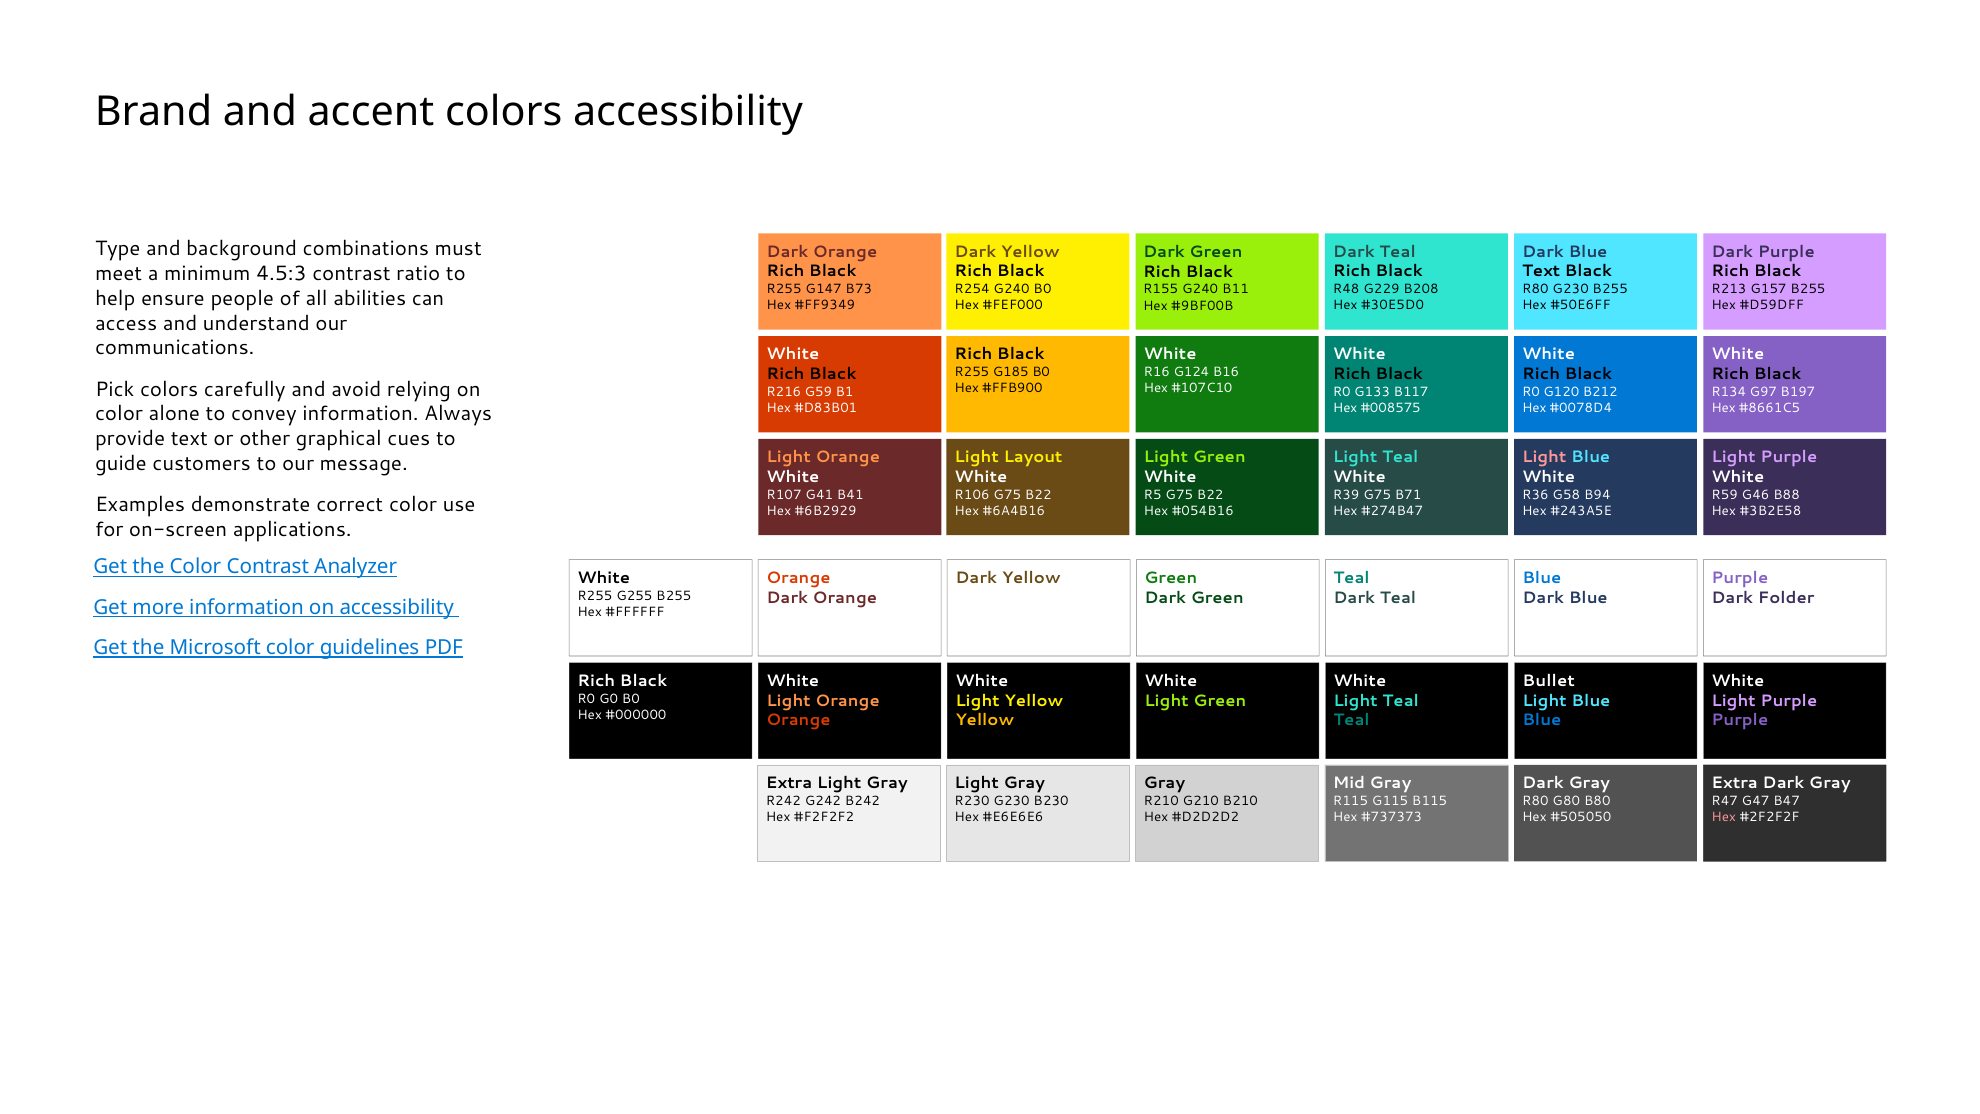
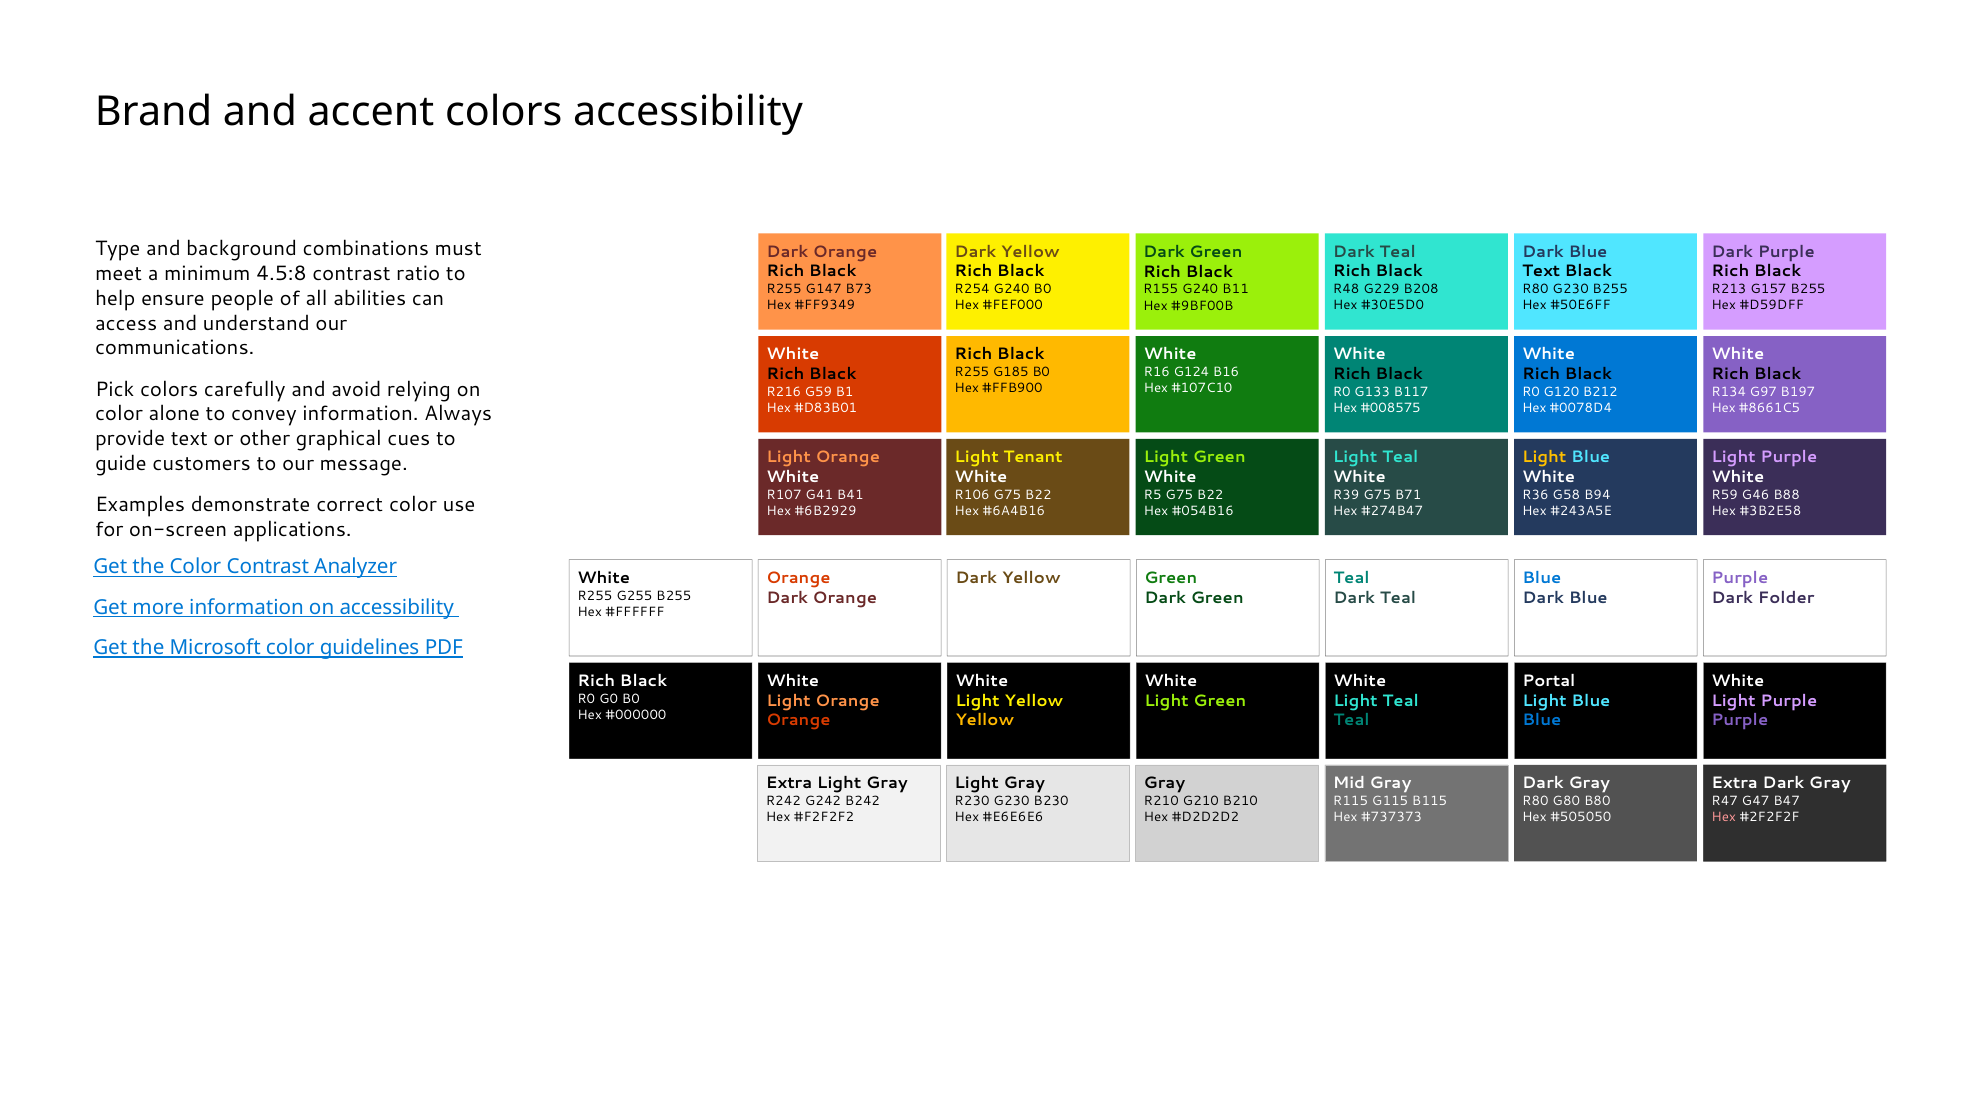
4.5:3: 4.5:3 -> 4.5:8 (281, 274)
Layout: Layout -> Tenant (1033, 457)
Light colour: pink -> yellow (1544, 457)
Bullet: Bullet -> Portal (1549, 681)
